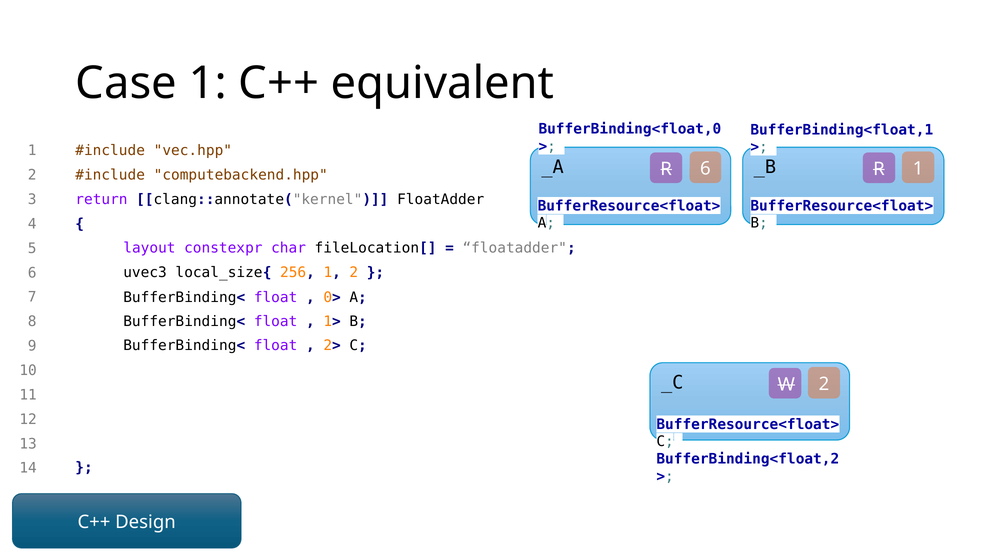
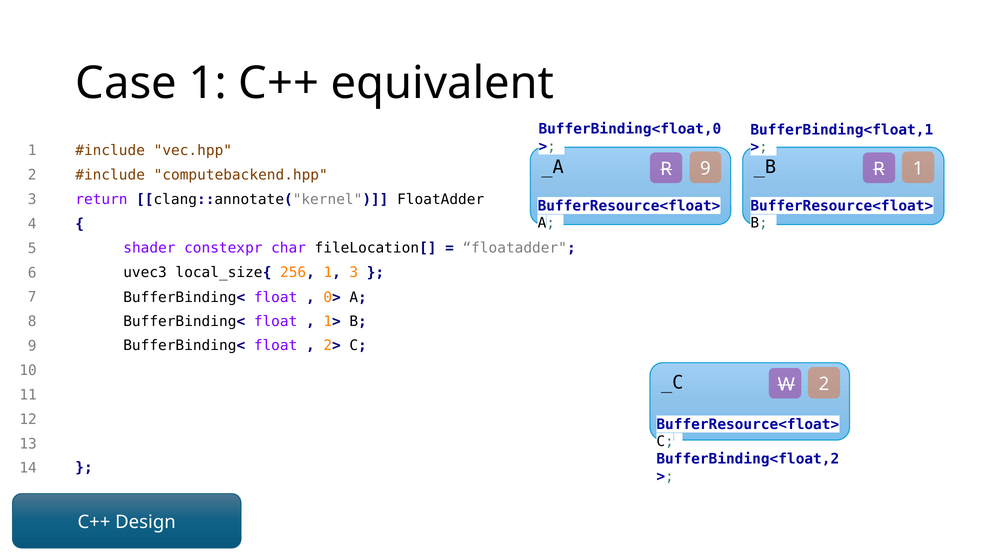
_A 6: 6 -> 9 (705, 169)
layout: layout -> shader (149, 248)
256 1 2: 2 -> 3 (354, 272)
